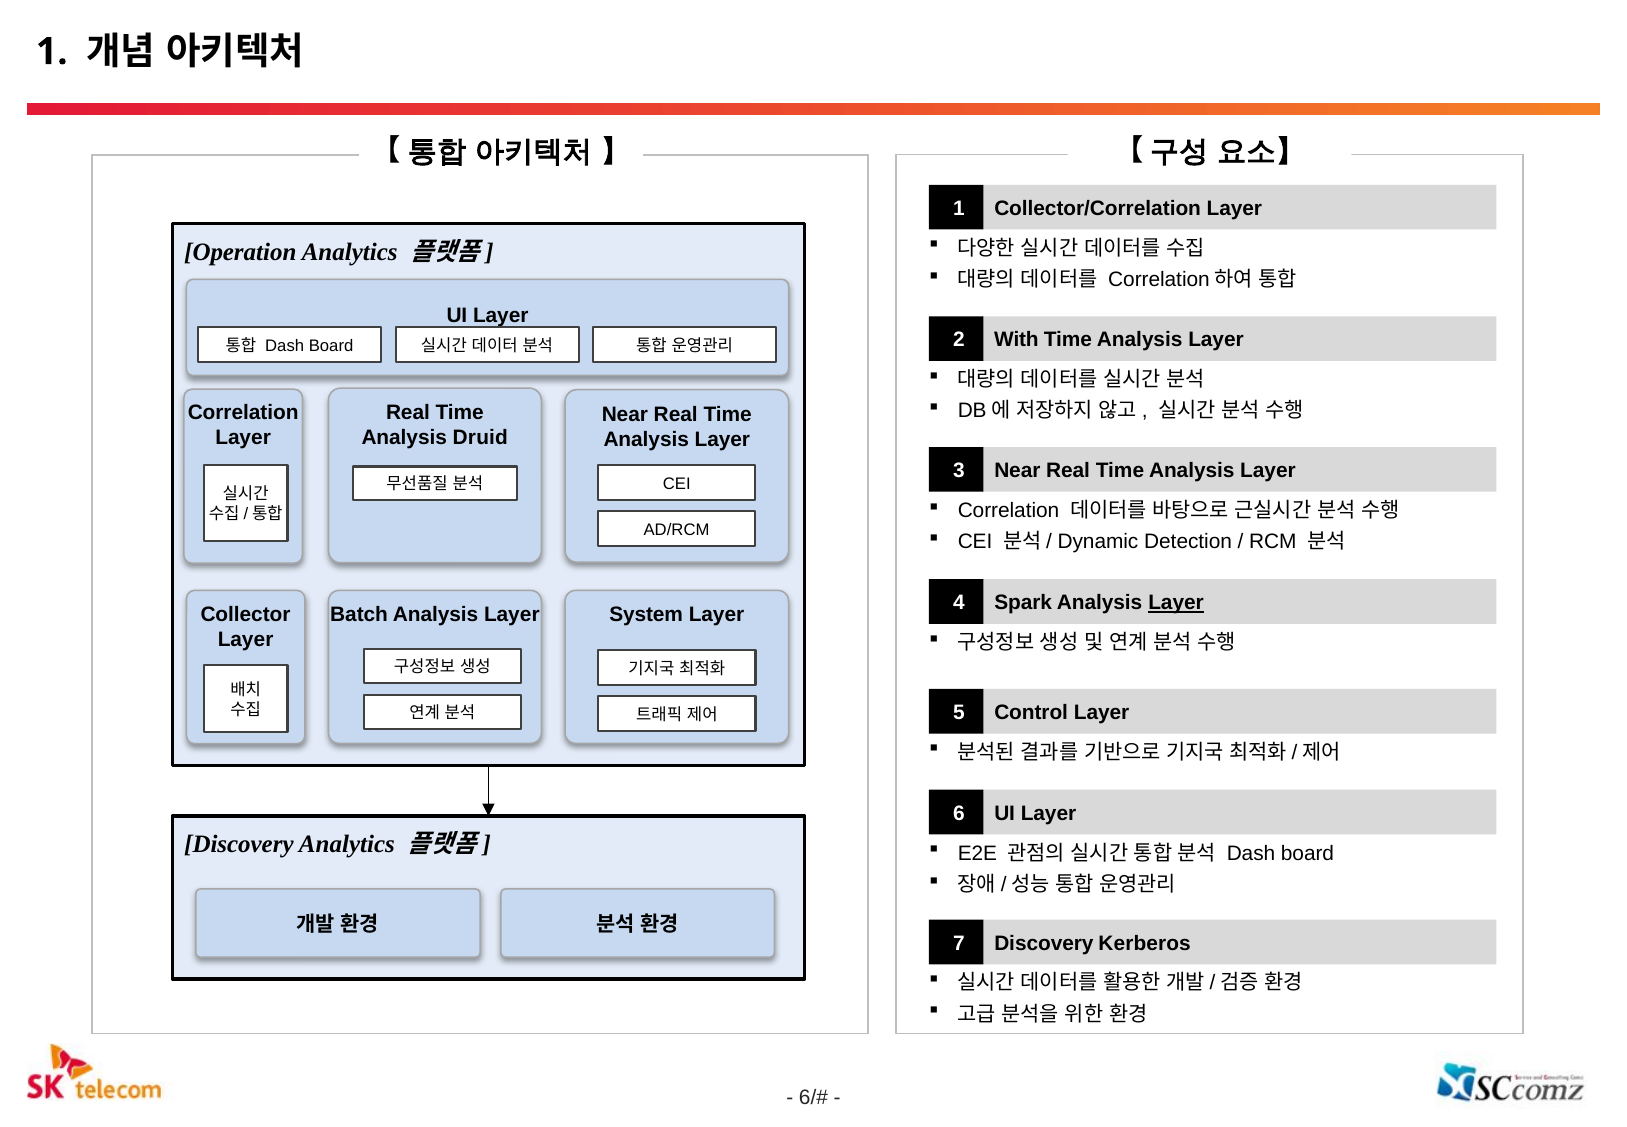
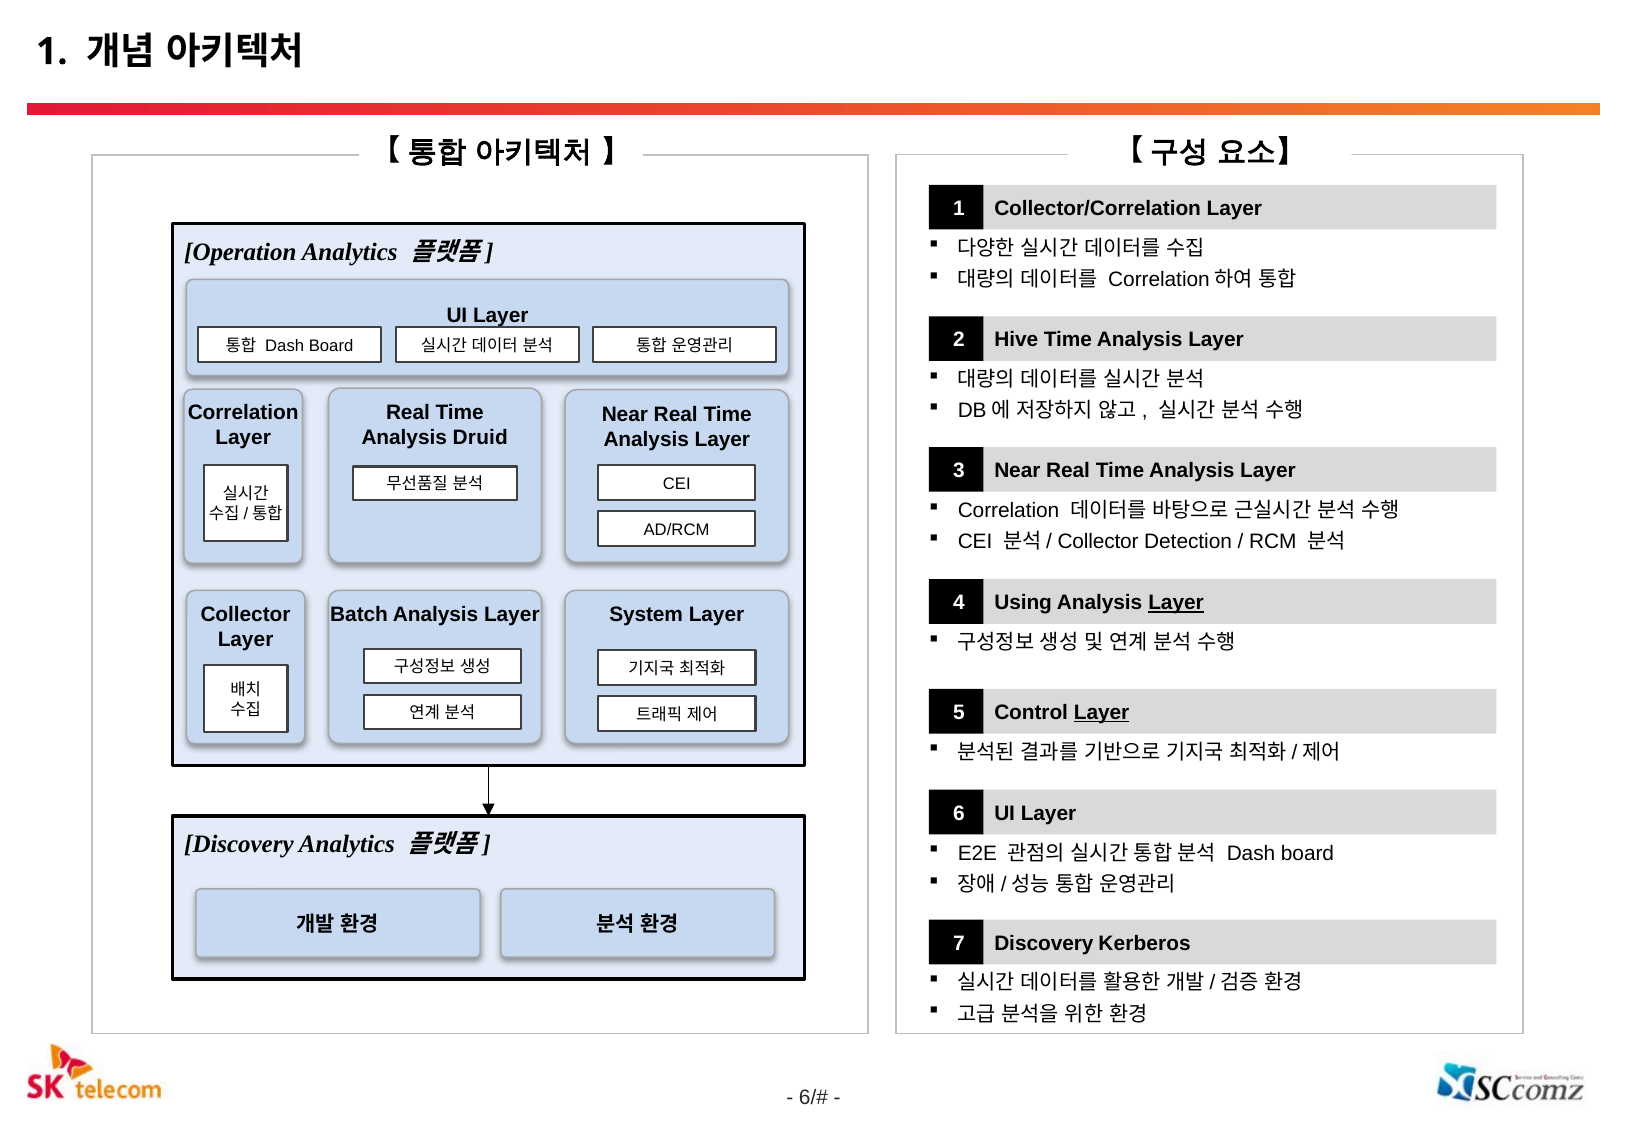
With: With -> Hive (1016, 340)
Dynamic: Dynamic -> Collector (1098, 542)
Spark: Spark -> Using (1023, 603)
Layer underline: none -> present (1102, 712)
